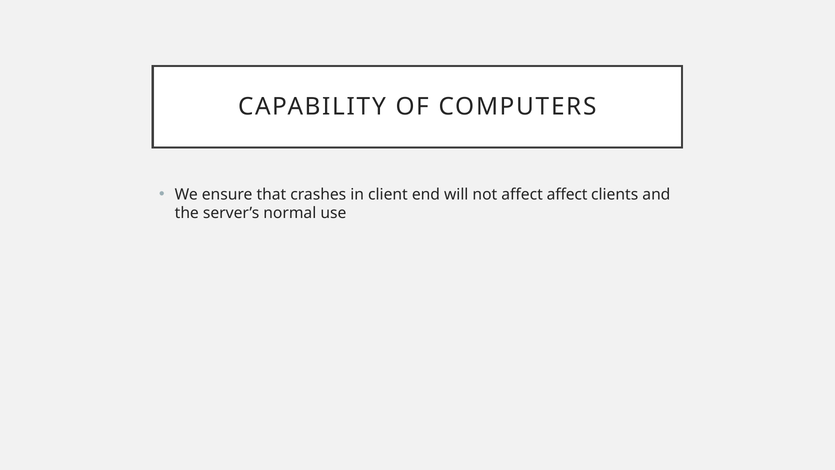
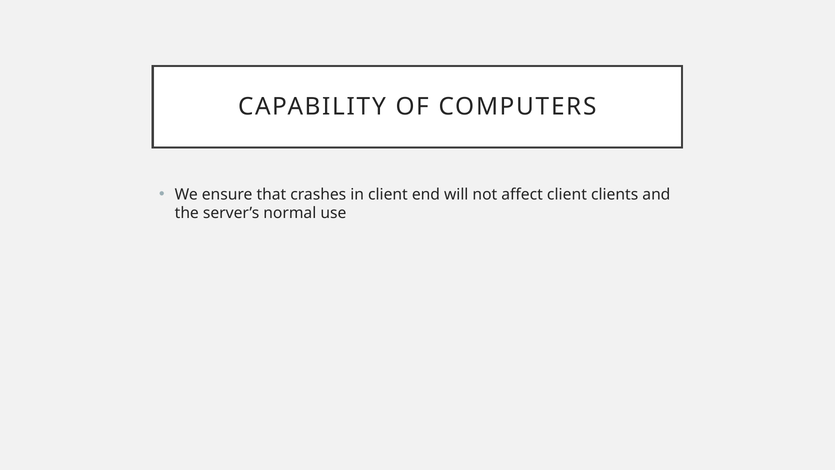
affect affect: affect -> client (567, 194)
